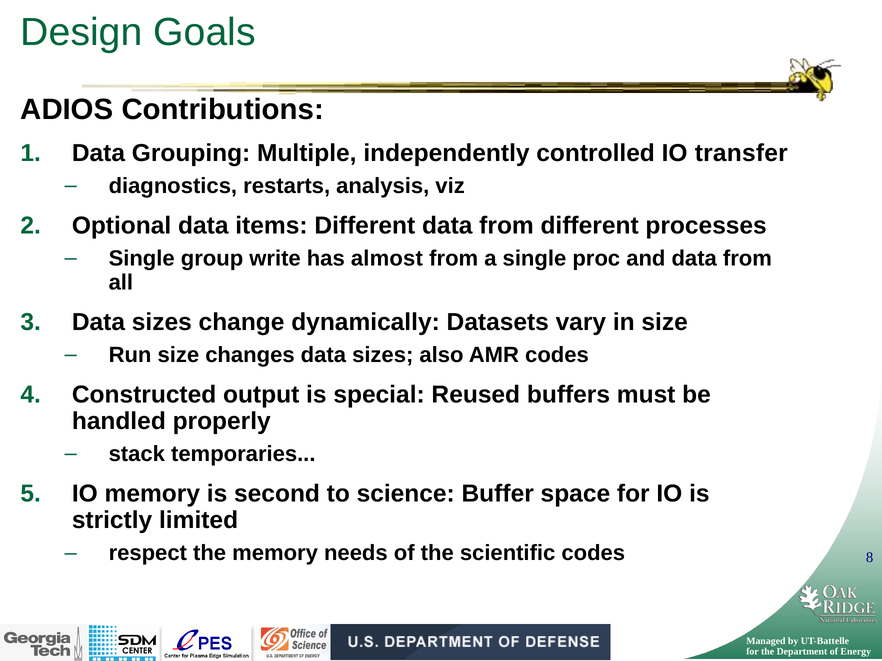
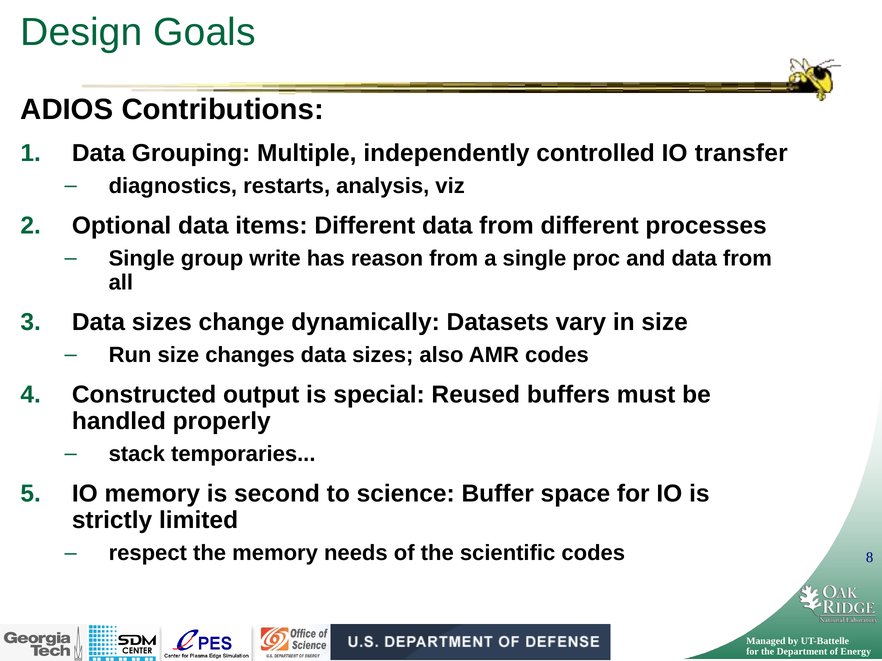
almost: almost -> reason (387, 259)
